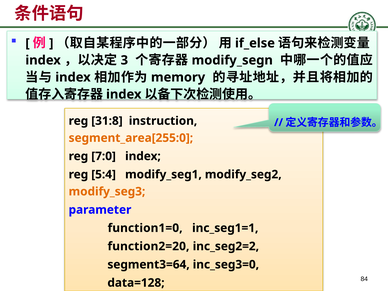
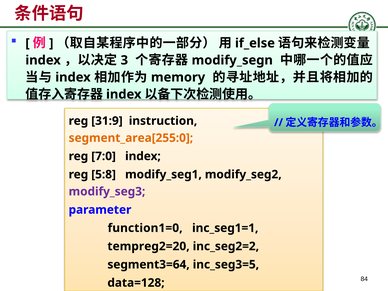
31:8: 31:8 -> 31:9 (107, 121)
5:4: 5:4 -> 5:8 (104, 174)
modify_seg3 colour: orange -> purple (107, 192)
function2=20: function2=20 -> tempreg2=20 (149, 246)
inc_seg3=0: inc_seg3=0 -> inc_seg3=5 (226, 265)
